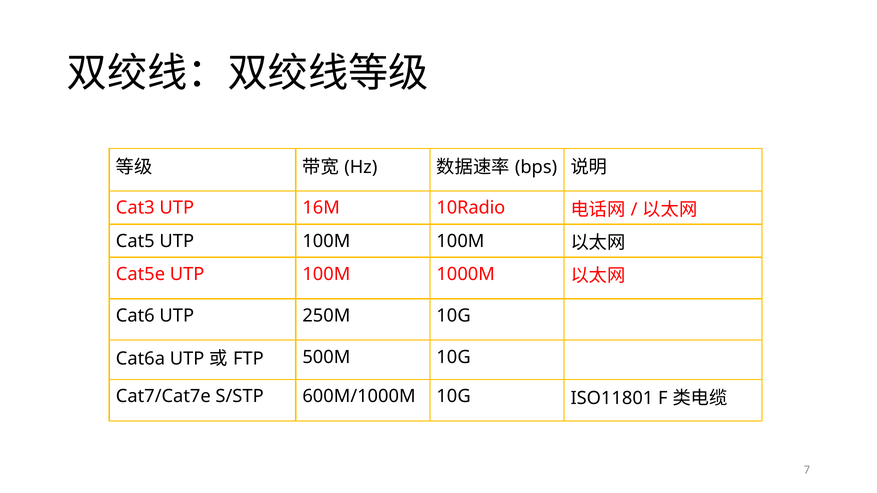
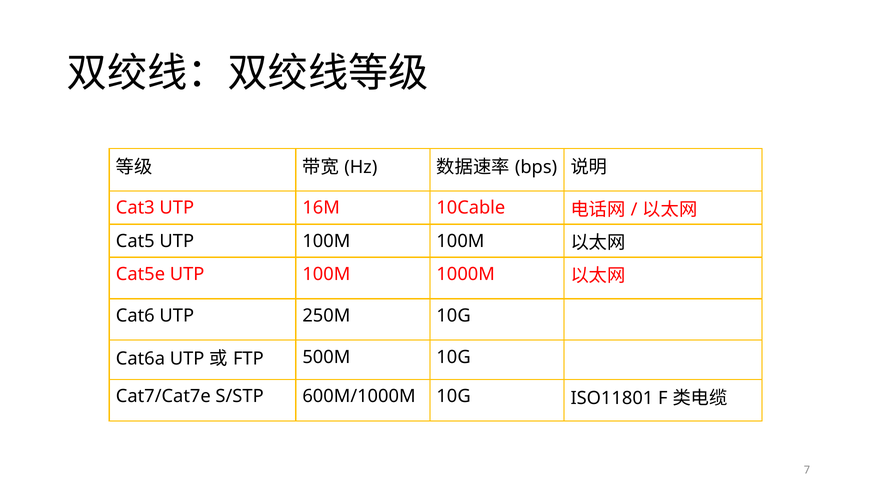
10Radio: 10Radio -> 10Cable (471, 208)
